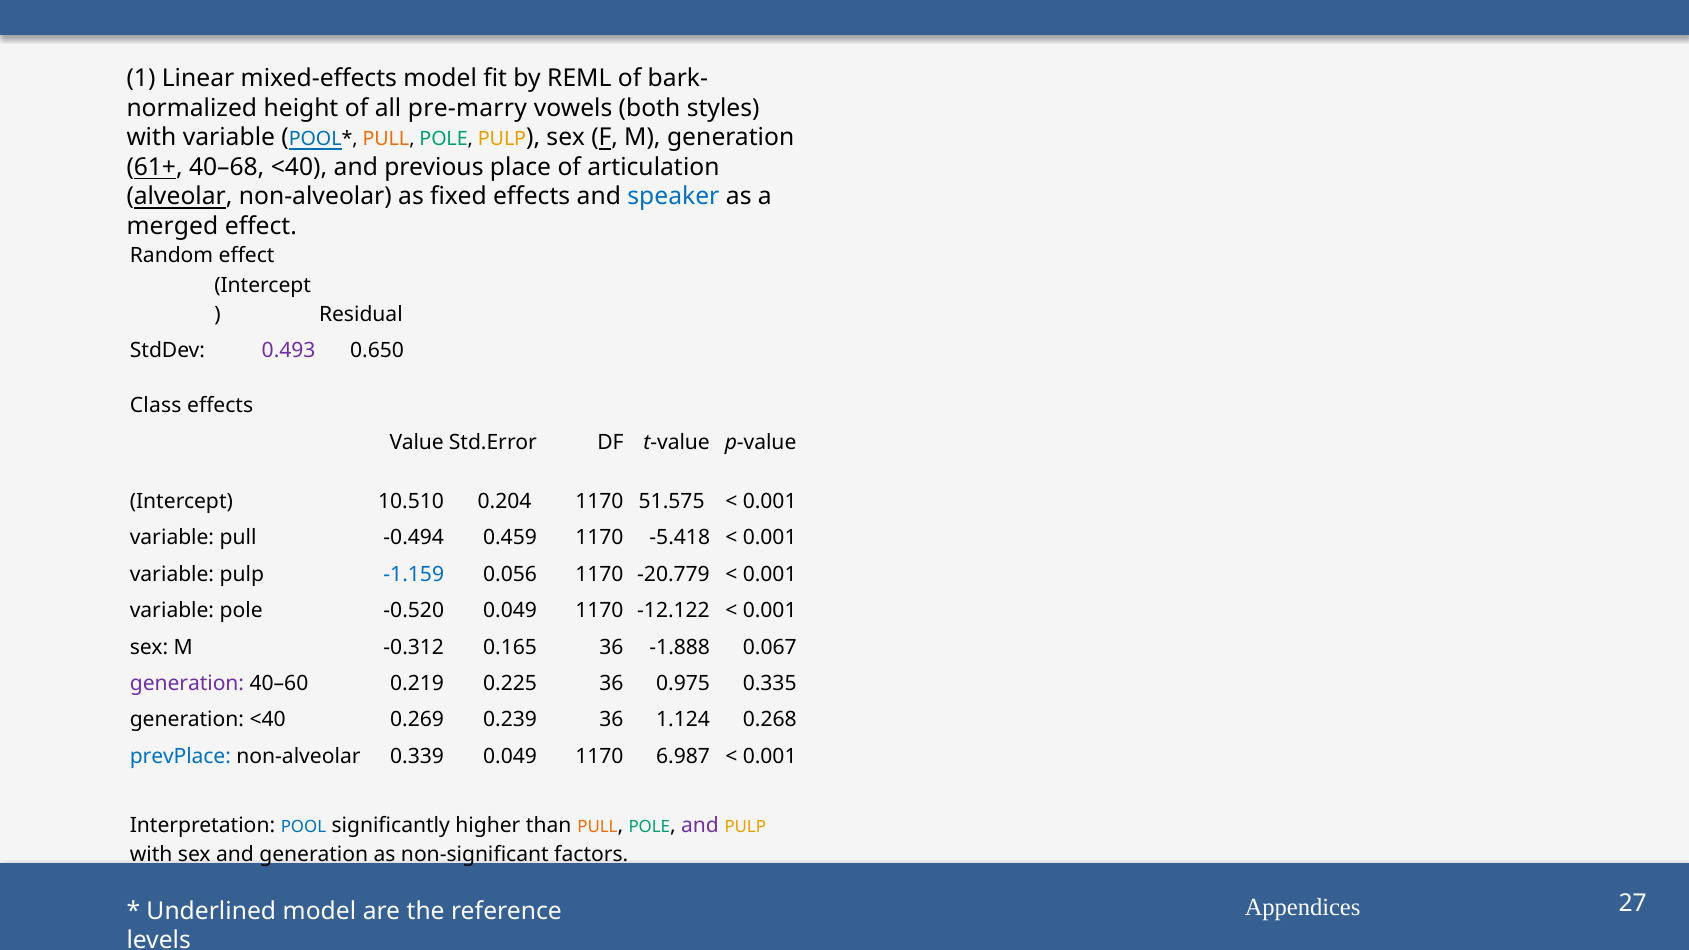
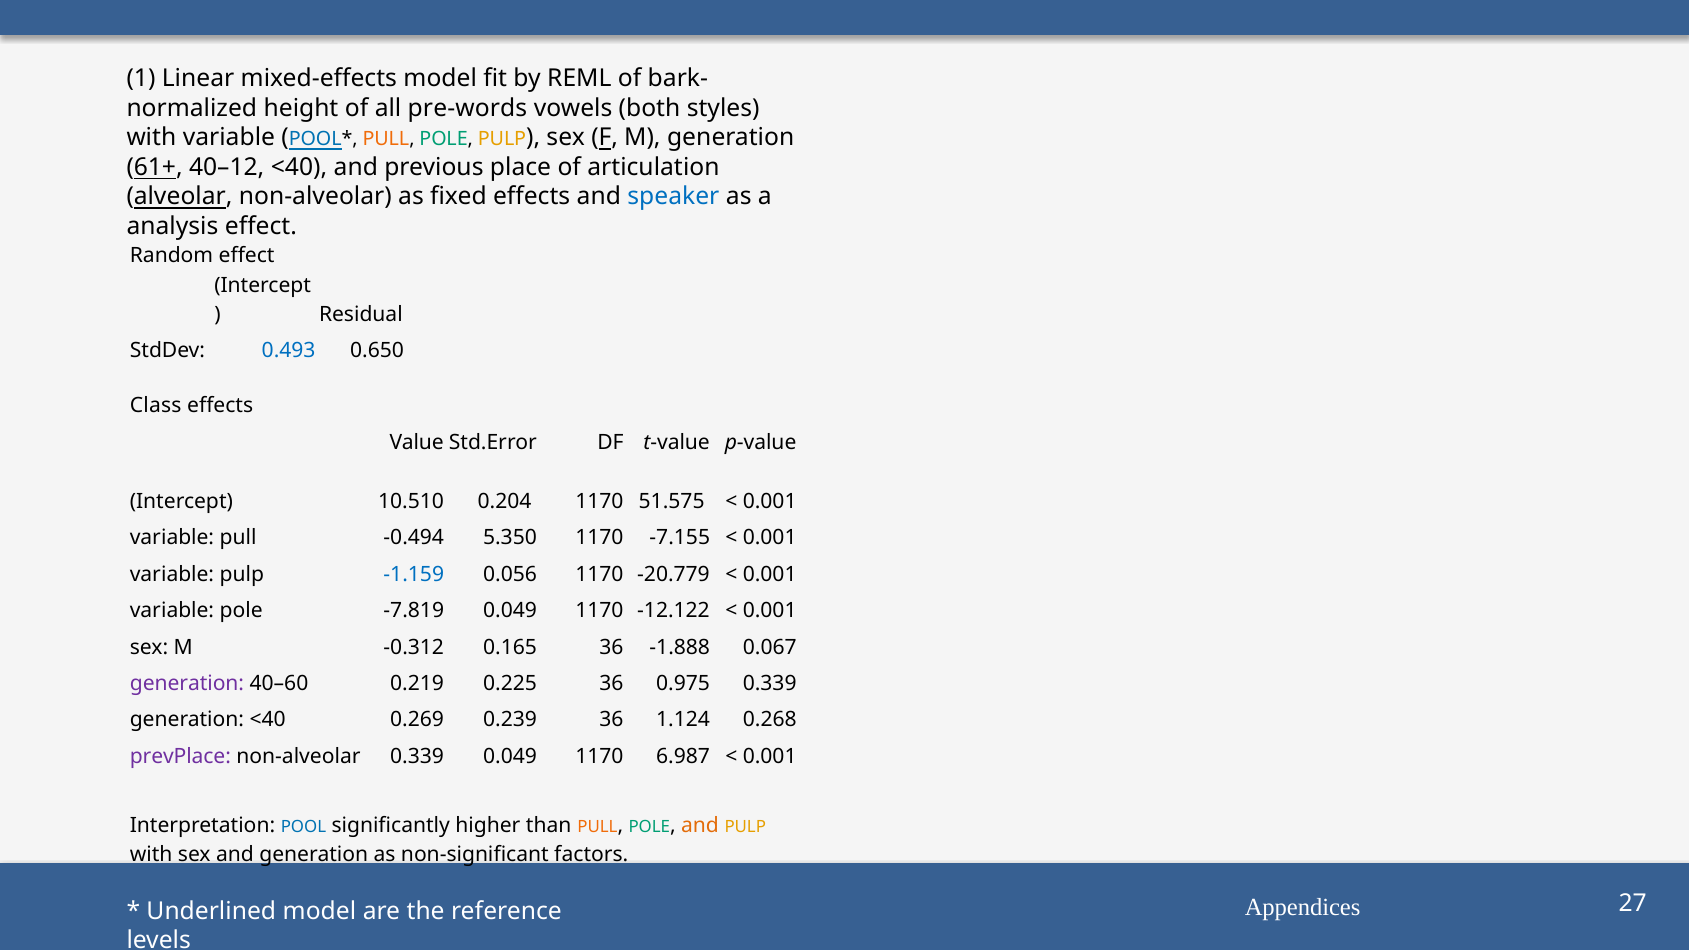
pre-marry: pre-marry -> pre-words (467, 108)
40–68: 40–68 -> 40–12 (227, 167)
merged: merged -> analysis (172, 226)
0.493 colour: purple -> blue (289, 351)
0.459: 0.459 -> 5.350 (510, 538)
-5.418: -5.418 -> -7.155 (680, 538)
-0.520: -0.520 -> -7.819 (414, 611)
0.975 0.335: 0.335 -> 0.339 (770, 684)
prevPlace colour: blue -> purple (180, 756)
and colour: purple -> orange (700, 826)
